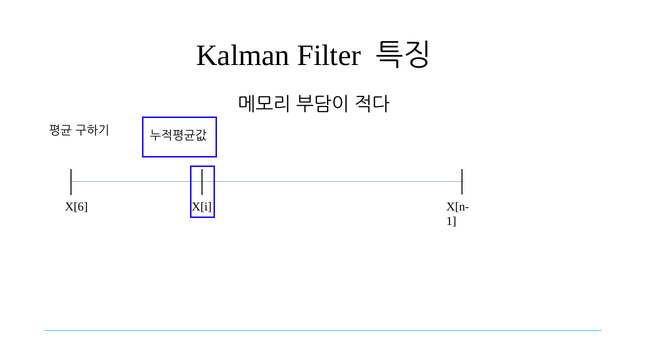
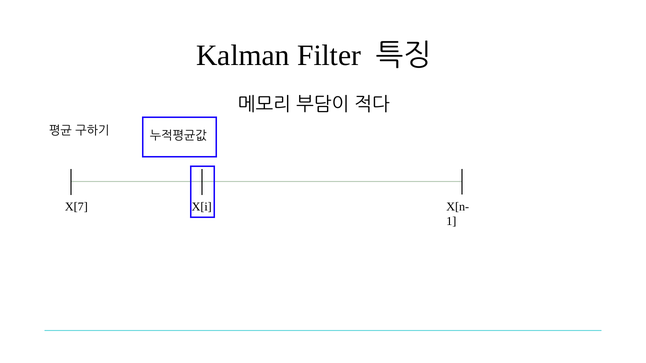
X[6: X[6 -> X[7 (76, 207)
